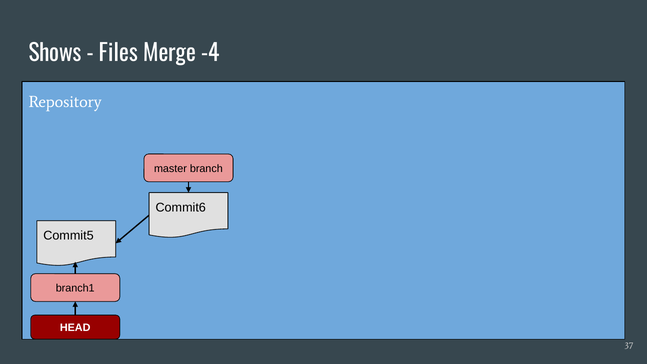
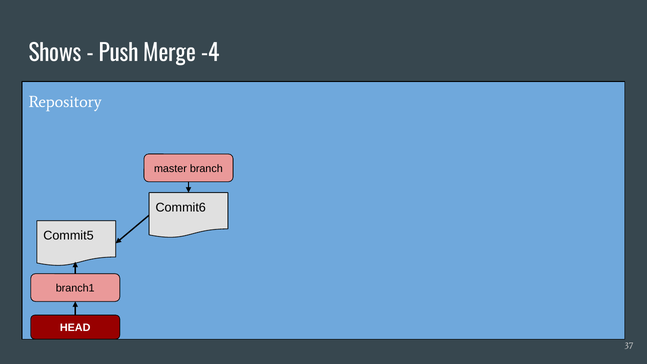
Files: Files -> Push (119, 54)
